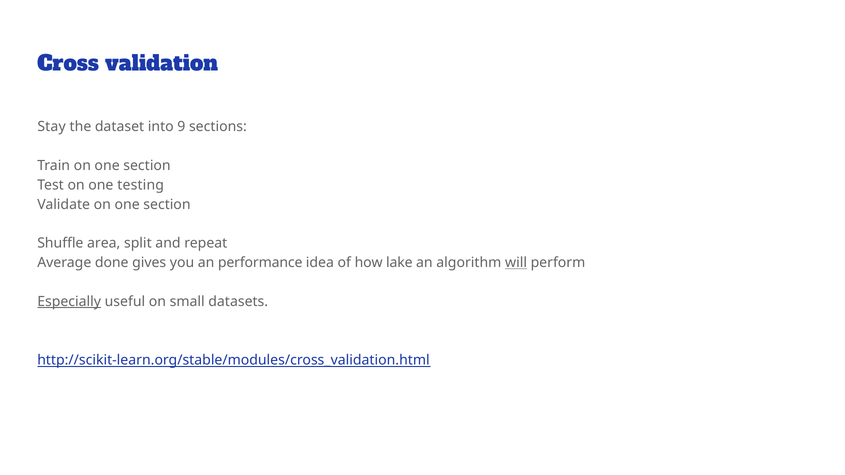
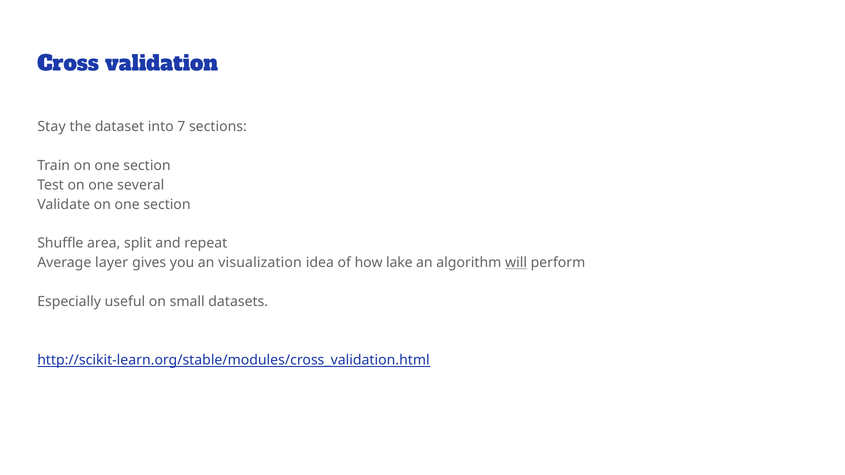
9: 9 -> 7 (181, 127)
testing: testing -> several (141, 185)
done: done -> layer (112, 263)
performance: performance -> visualization (260, 263)
Especially underline: present -> none (69, 302)
